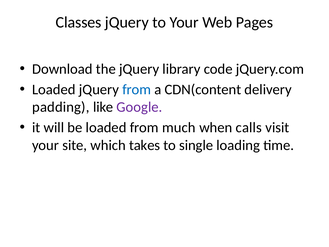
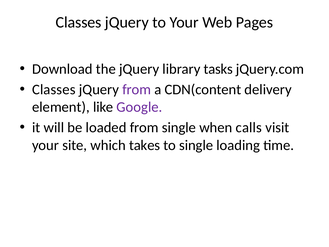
code: code -> tasks (218, 69)
Loaded: Loaded -> Classes (54, 89)
from colour: blue -> purple (137, 89)
padding: padding -> element (61, 107)
from much: much -> single (179, 128)
